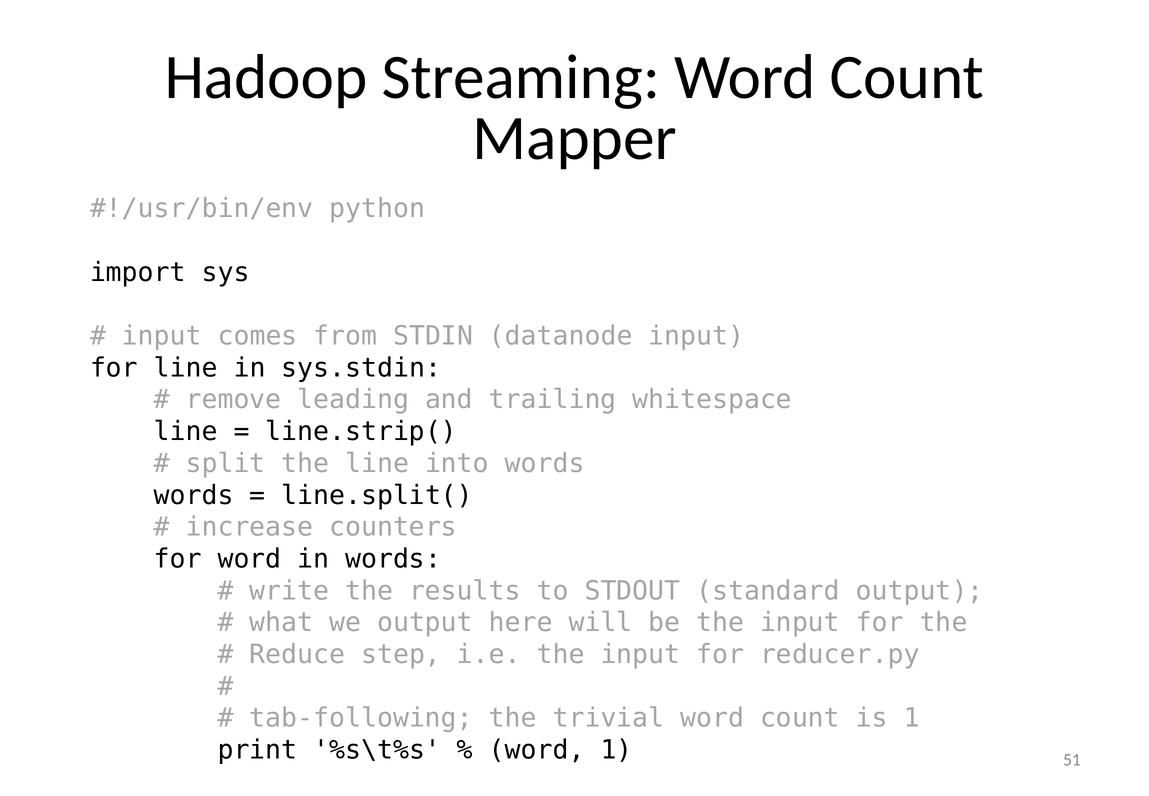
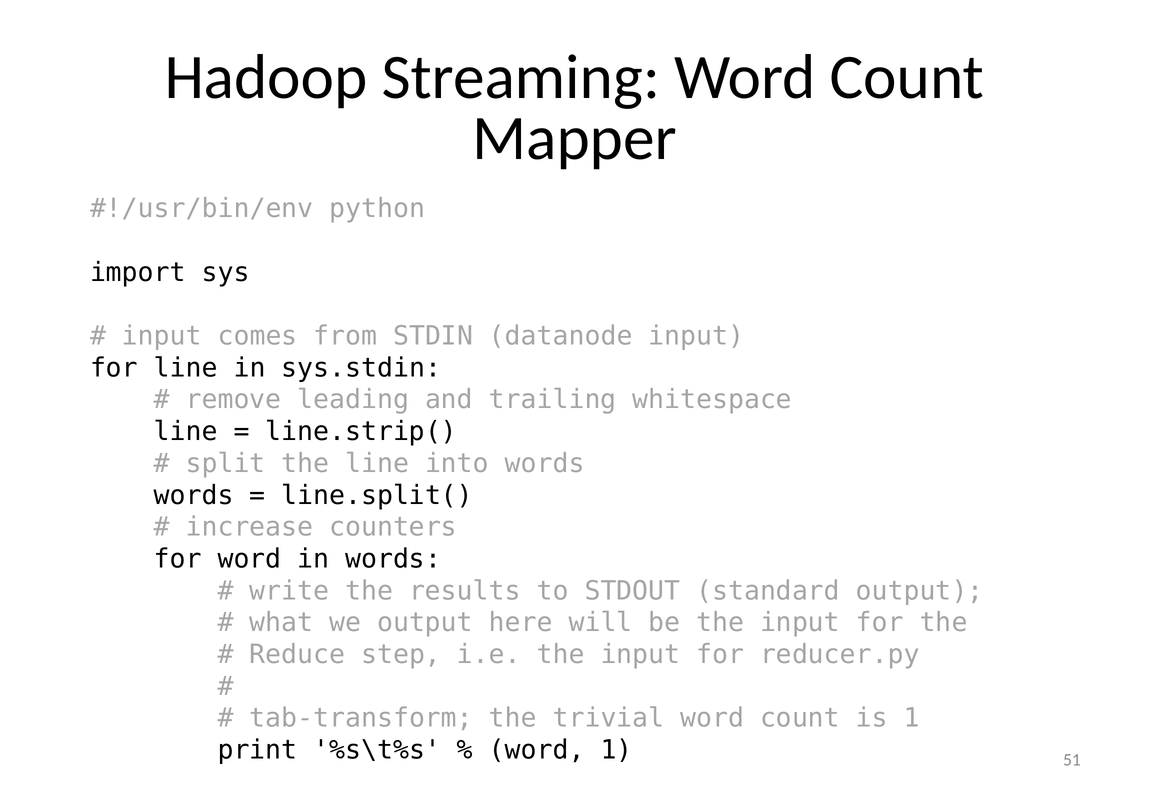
tab-following: tab-following -> tab-transform (361, 718)
